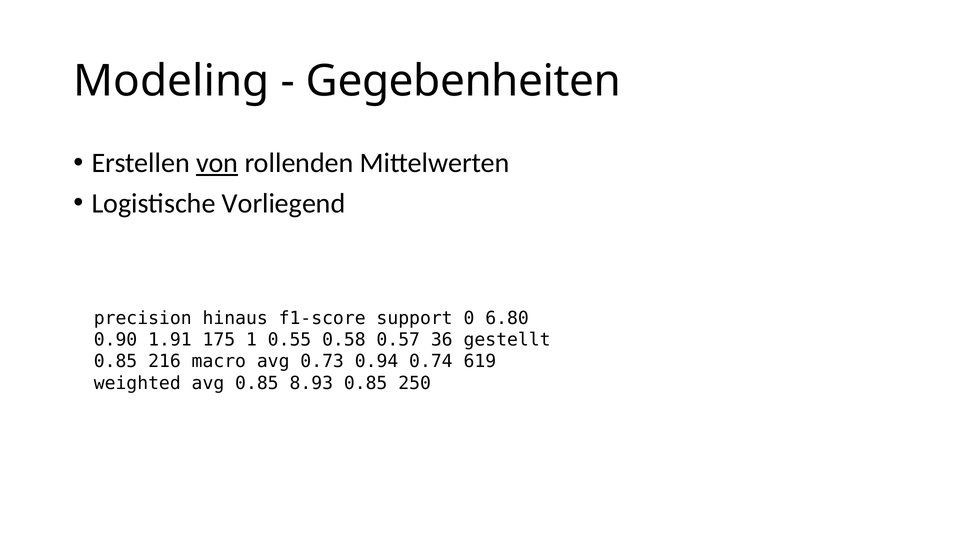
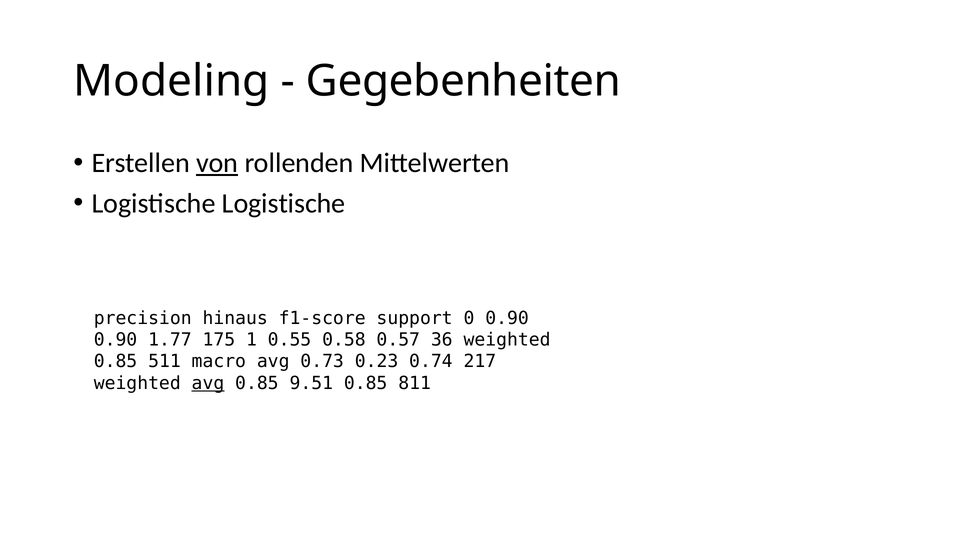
Logistische Vorliegend: Vorliegend -> Logistische (284, 203)
0 6.80: 6.80 -> 0.90 (507, 318)
1.91: 1.91 -> 1.77 (170, 340)
36 gestellt: gestellt -> weighted (507, 340)
216: 216 -> 511 (164, 362)
0.94: 0.94 -> 0.23 (377, 362)
619: 619 -> 217 (480, 362)
avg underline: none -> present (208, 383)
8.93: 8.93 -> 9.51 (311, 383)
250: 250 -> 811 (415, 383)
